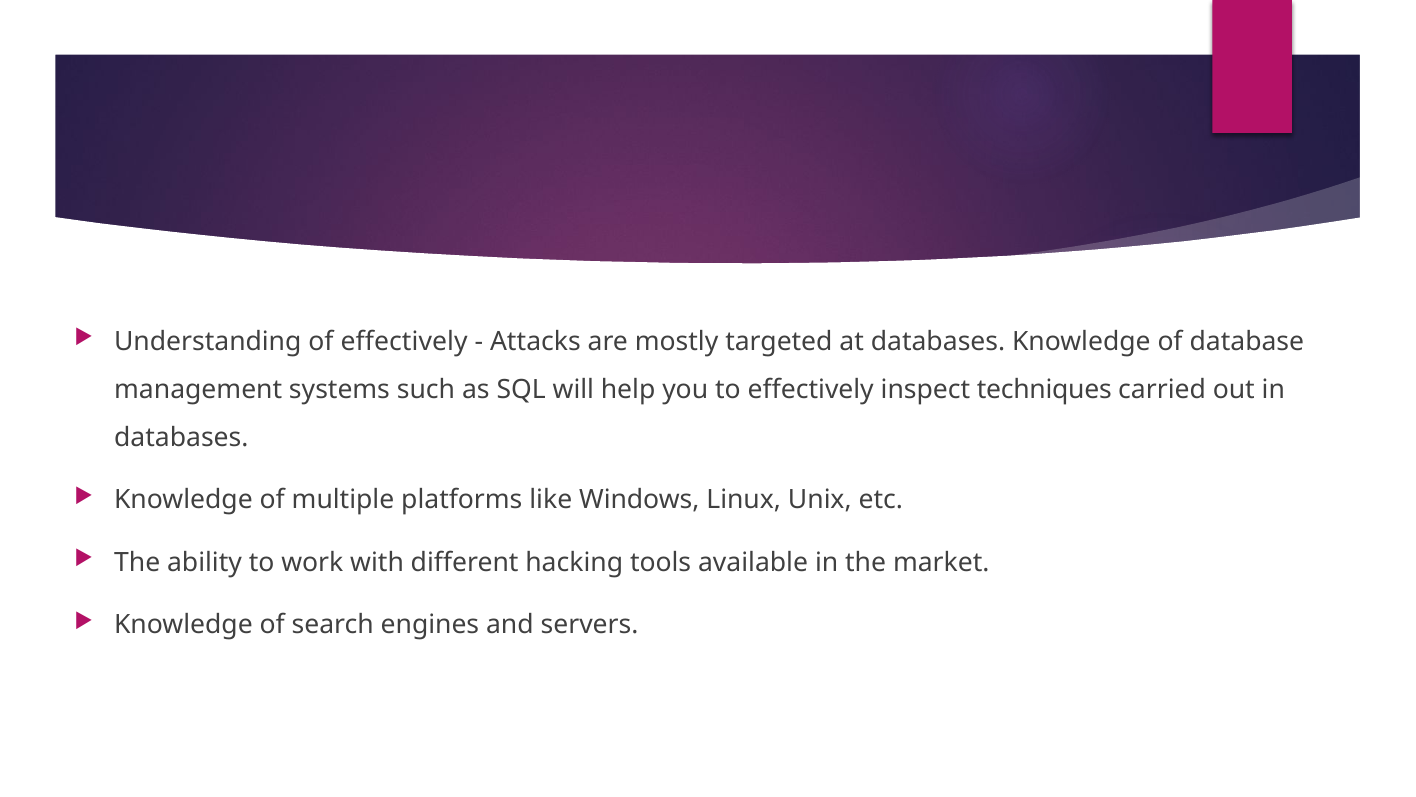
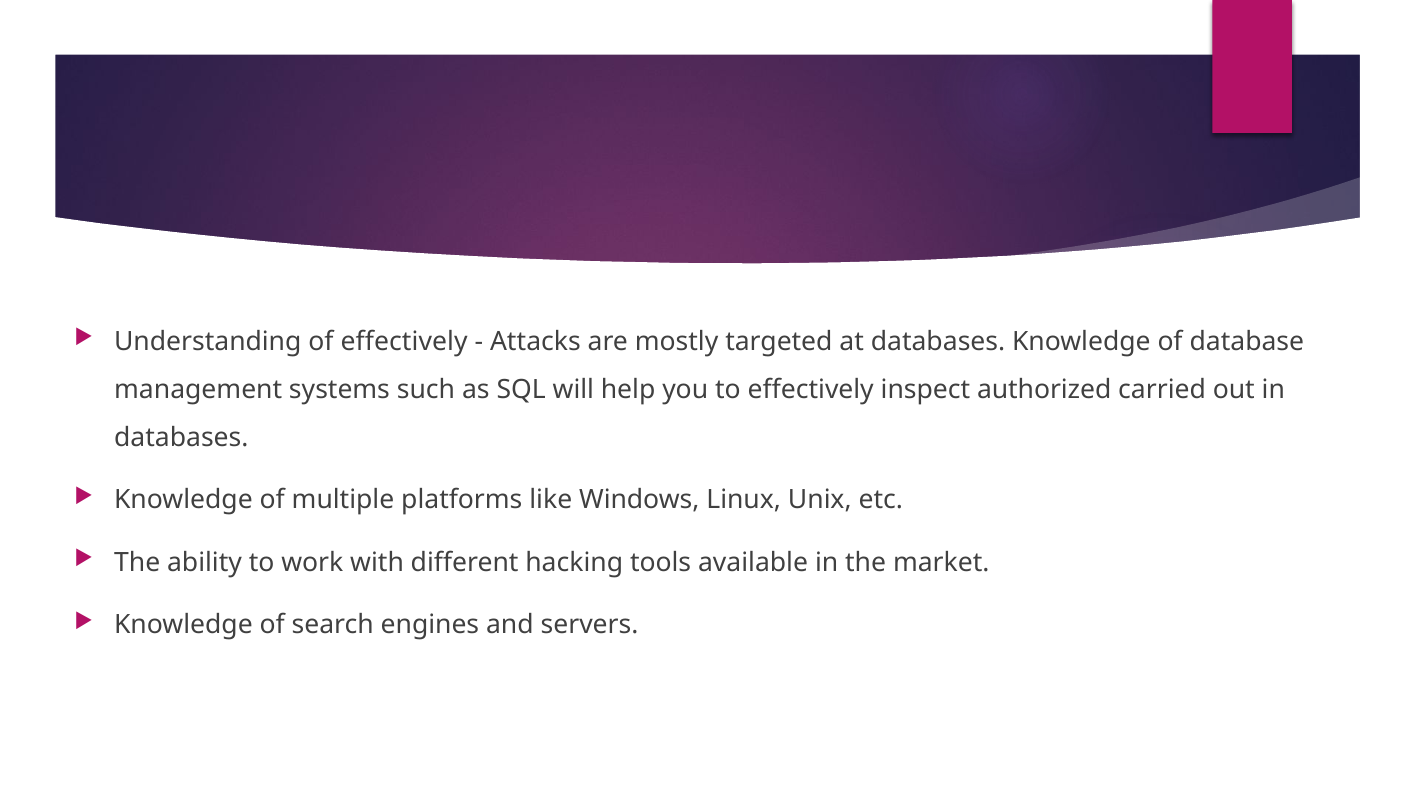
techniques: techniques -> authorized (1044, 389)
